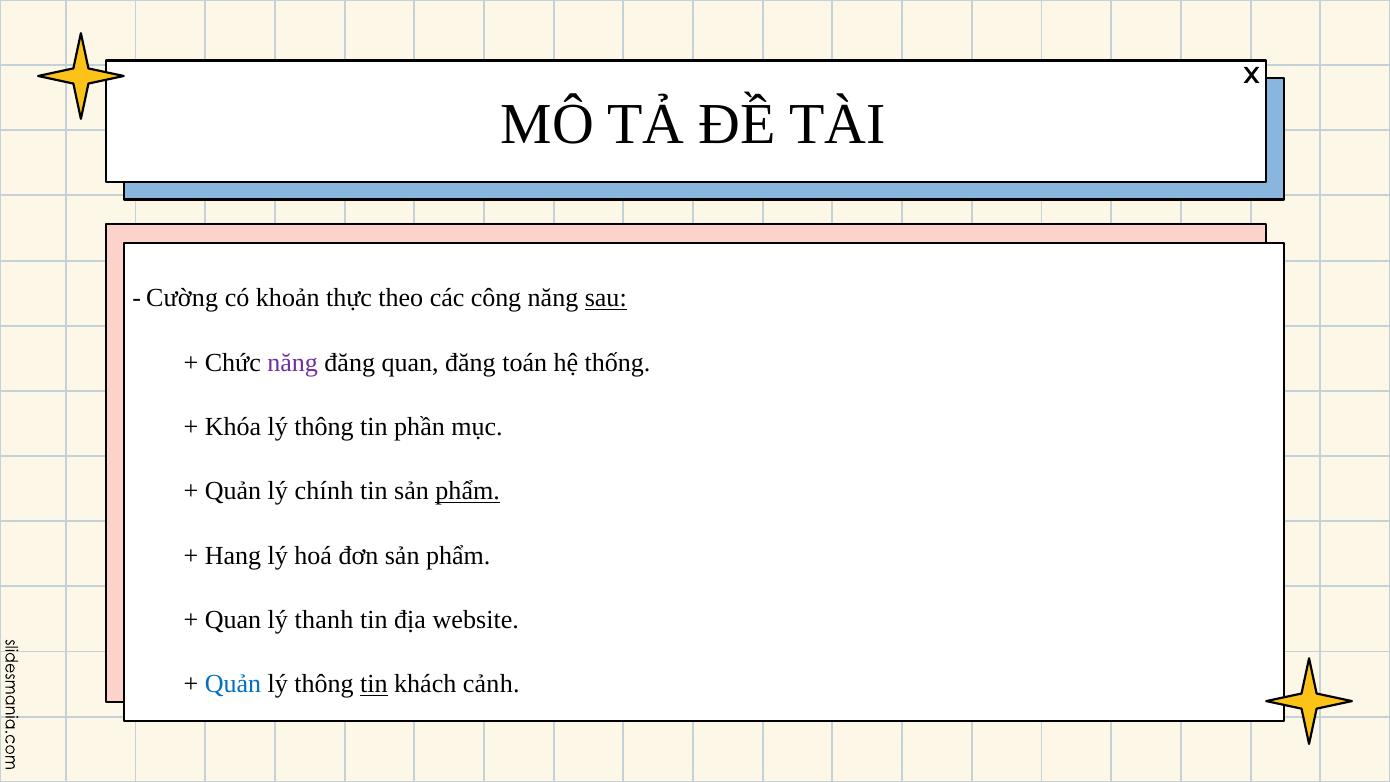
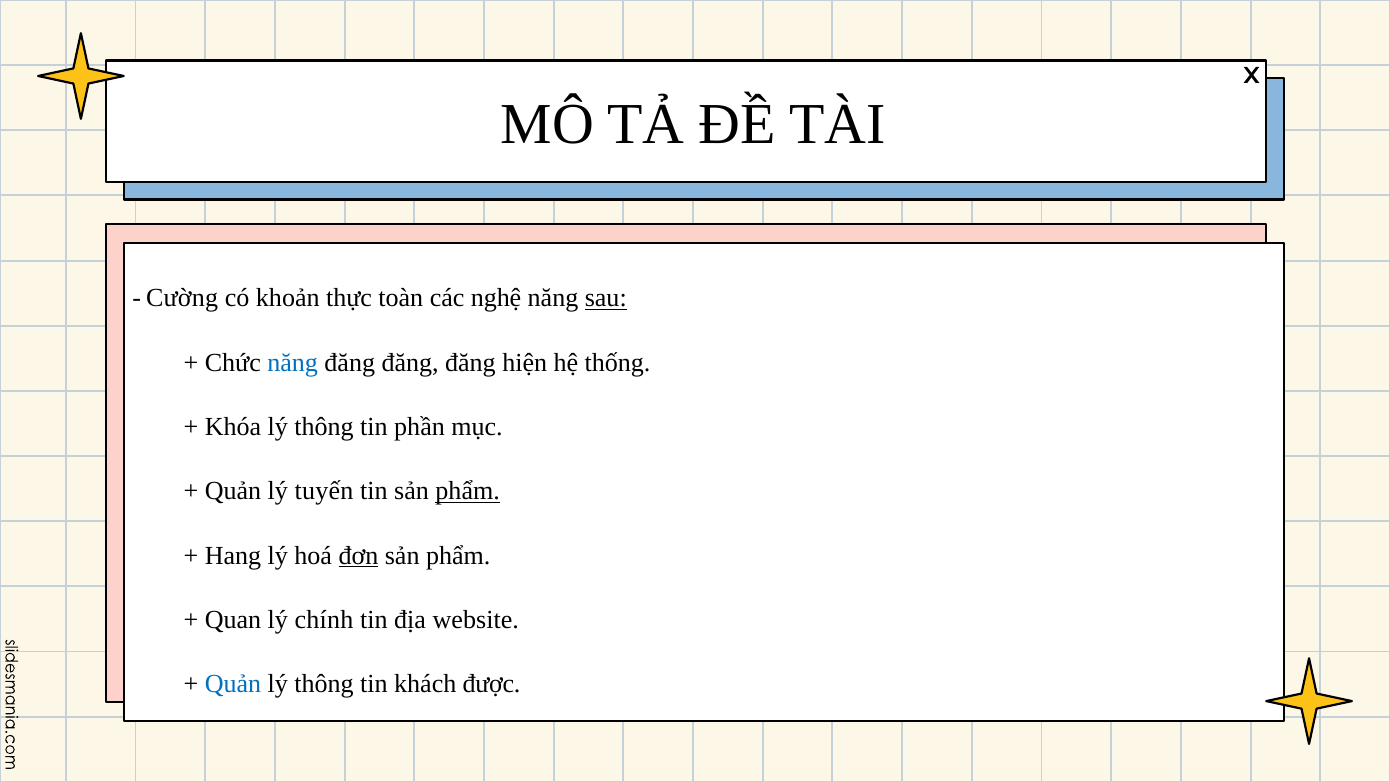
theo: theo -> toàn (401, 298)
công: công -> nghệ (496, 298)
năng colour: purple -> blue (293, 362)
quan: quan -> đăng (410, 362)
toán: toán -> hiện (525, 362)
chính: chính -> tuyến (324, 491)
đơn underline: none -> present (358, 555)
thanh: thanh -> chính (324, 620)
tin underline: present -> none (374, 684)
cảnh: cảnh -> được (491, 684)
